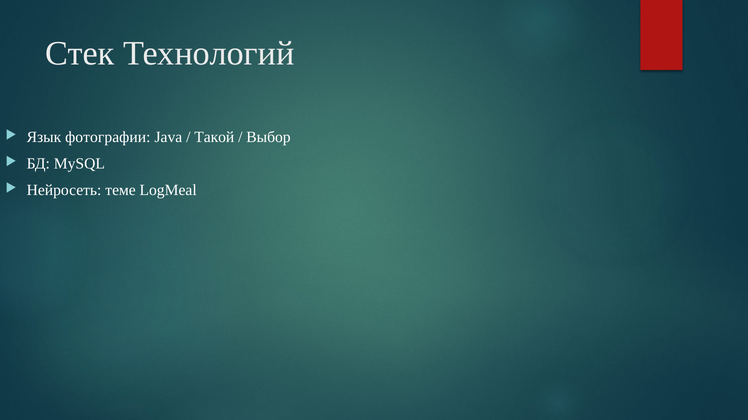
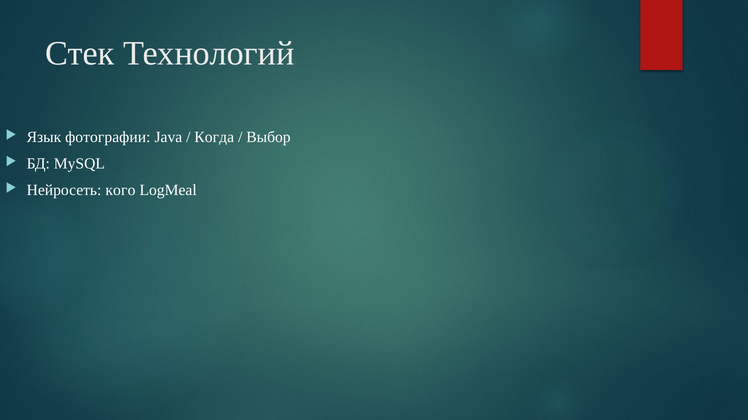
Такой: Такой -> Когда (214, 138)
теме: теме -> кого (120, 191)
